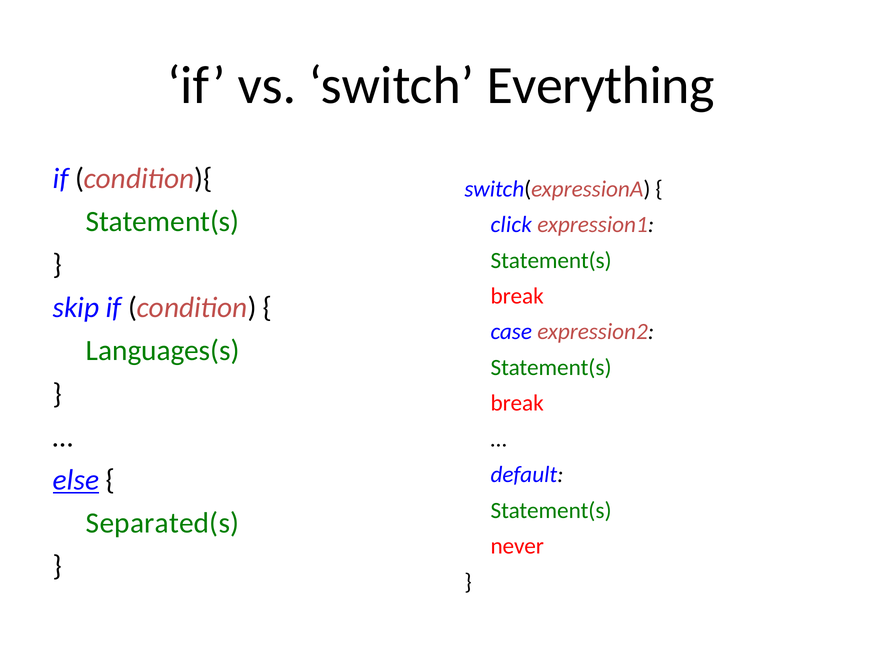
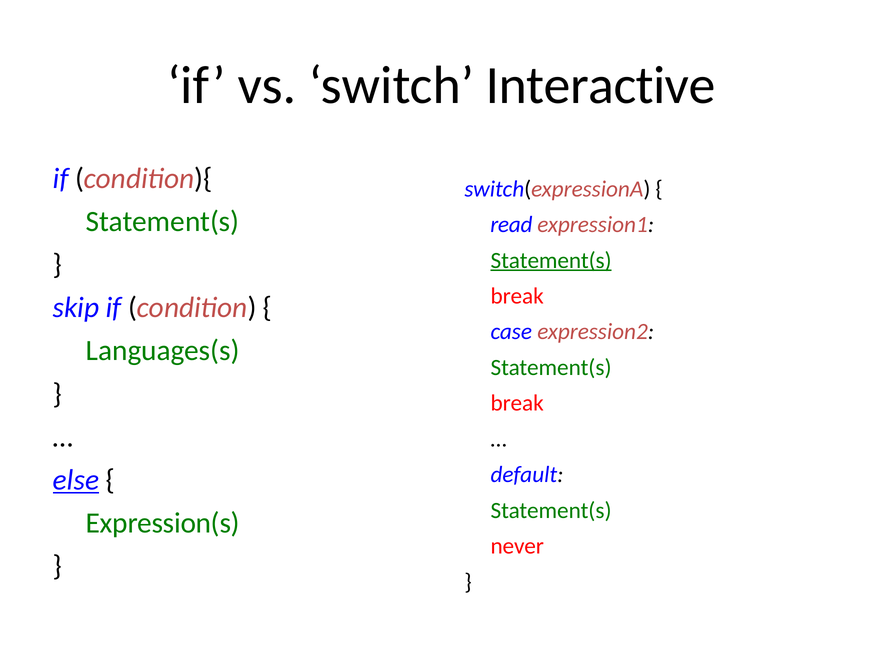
Everything: Everything -> Interactive (601, 85)
click: click -> read (511, 225)
Statement(s underline: none -> present (551, 261)
Separated(s: Separated(s -> Expression(s (163, 523)
